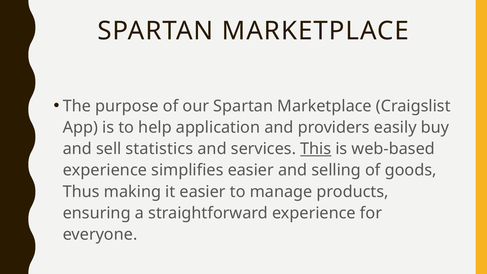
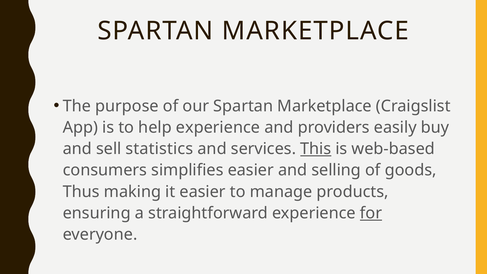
help application: application -> experience (218, 127)
experience: experience -> consumers (105, 170)
for underline: none -> present (371, 213)
